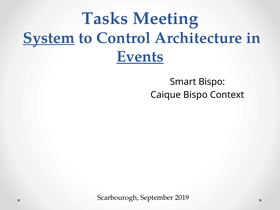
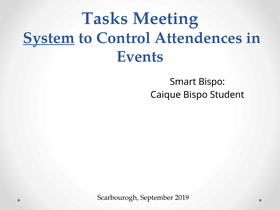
Architecture: Architecture -> Attendences (198, 38)
Events underline: present -> none (140, 57)
Context: Context -> Student (227, 95)
